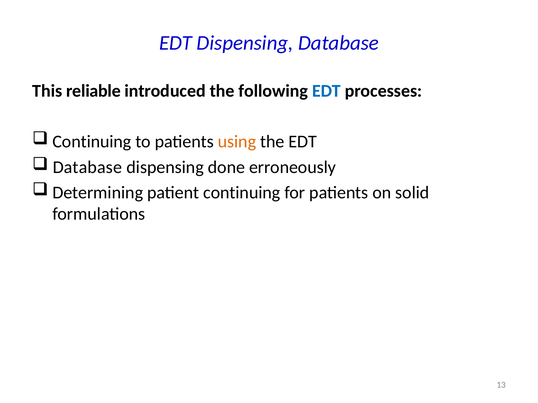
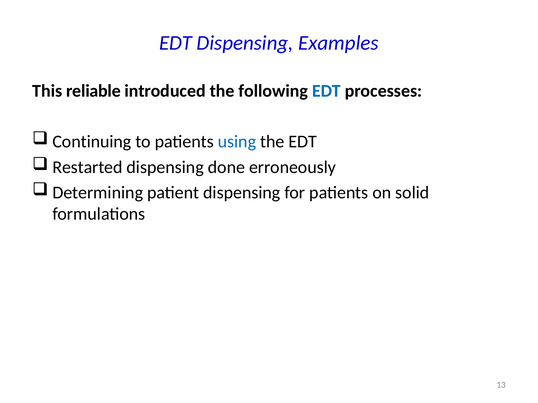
Dispensing Database: Database -> Examples (338, 43)
using colour: orange -> blue (237, 142)
Database: Database -> Restarted (88, 167)
patient continuing: continuing -> dispensing (242, 193)
